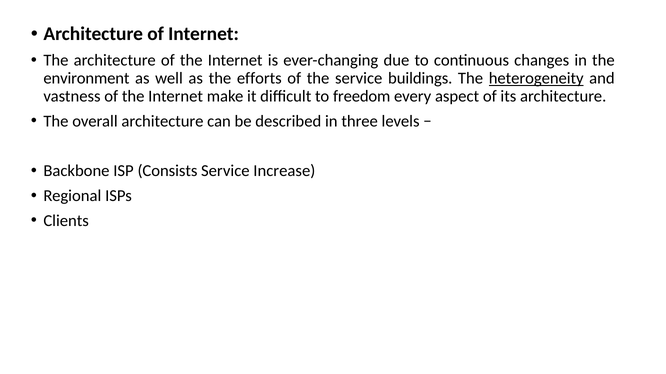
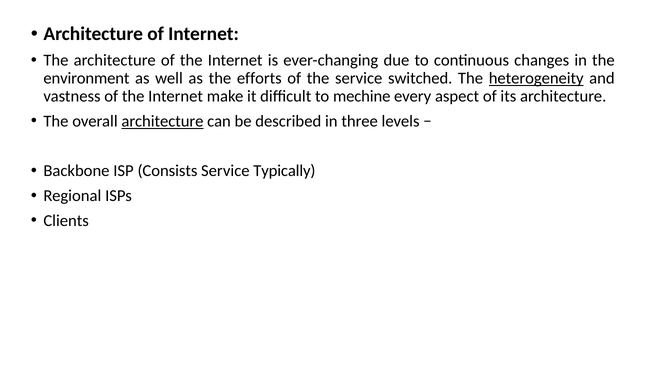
buildings: buildings -> switched (420, 78)
freedom: freedom -> mechine (362, 96)
architecture underline: none -> present (162, 121)
Increase: Increase -> Typically (284, 171)
